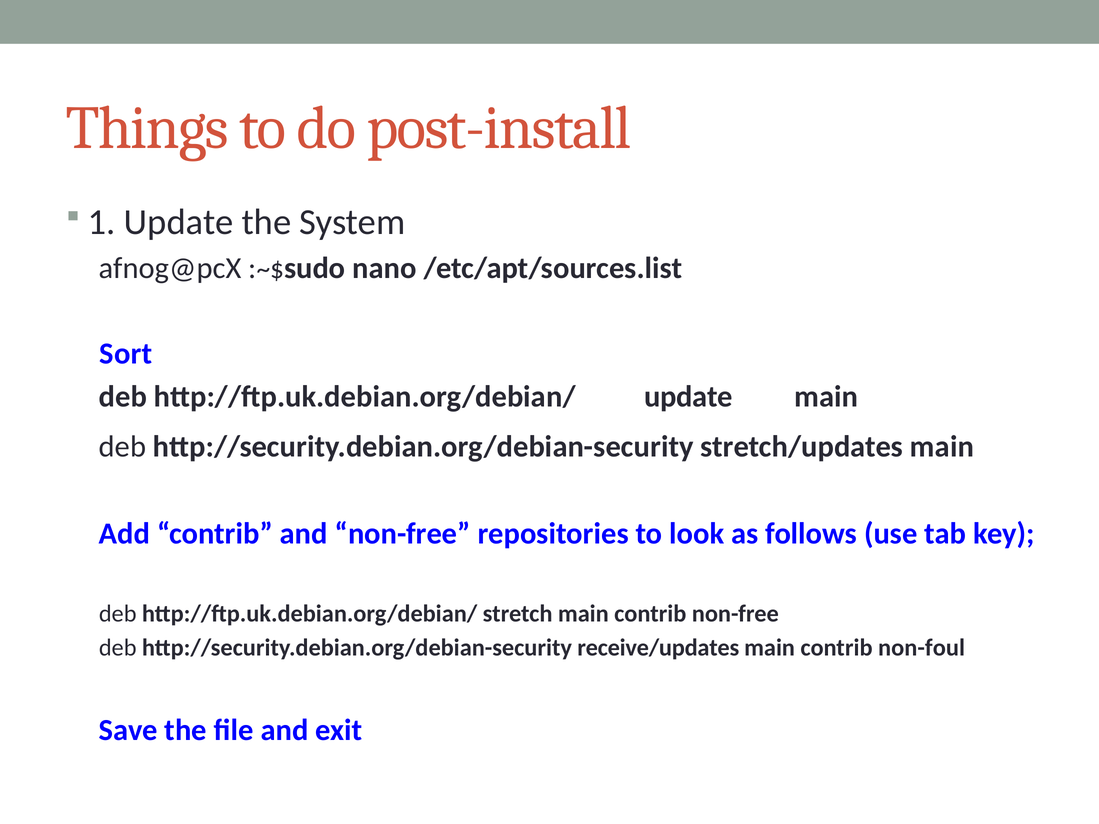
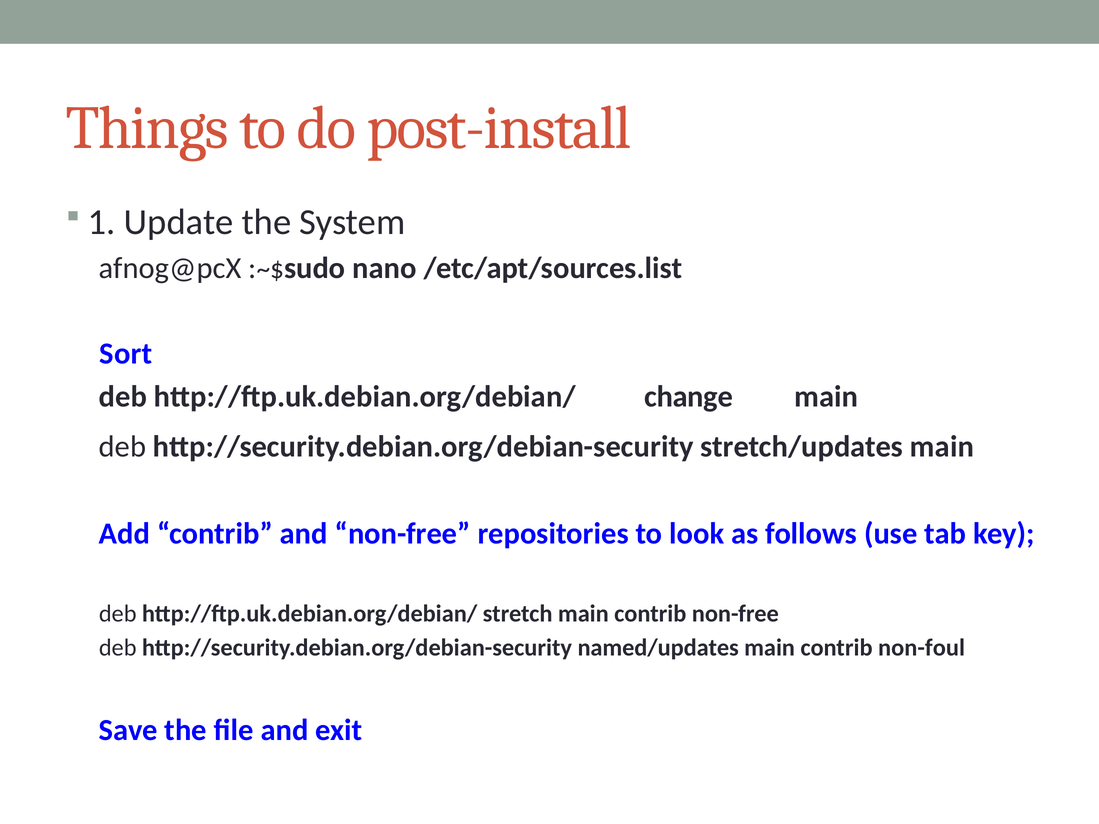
http://ftp.uk.debian.org/debian/ update: update -> change (689, 397)
receive/updates: receive/updates -> named/updates (658, 648)
